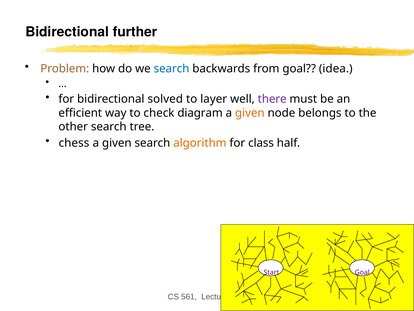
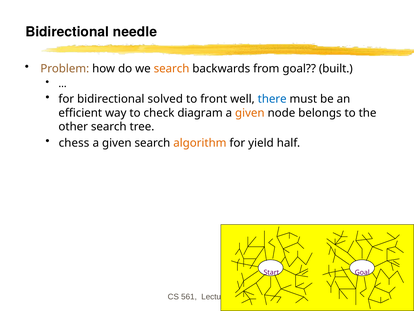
further: further -> needle (135, 32)
search colour: blue -> orange (172, 68)
idea: idea -> built (336, 68)
layer: layer -> front (214, 99)
there colour: purple -> blue (272, 99)
class: class -> yield (261, 143)
